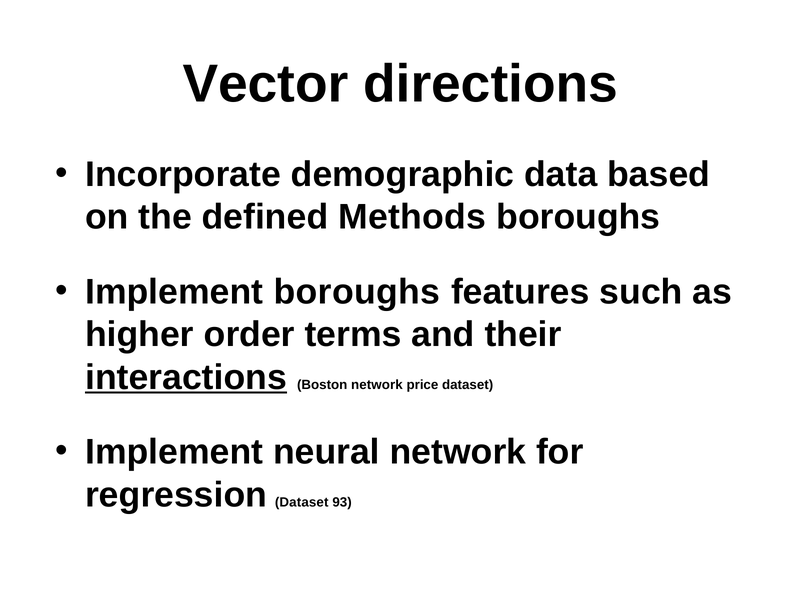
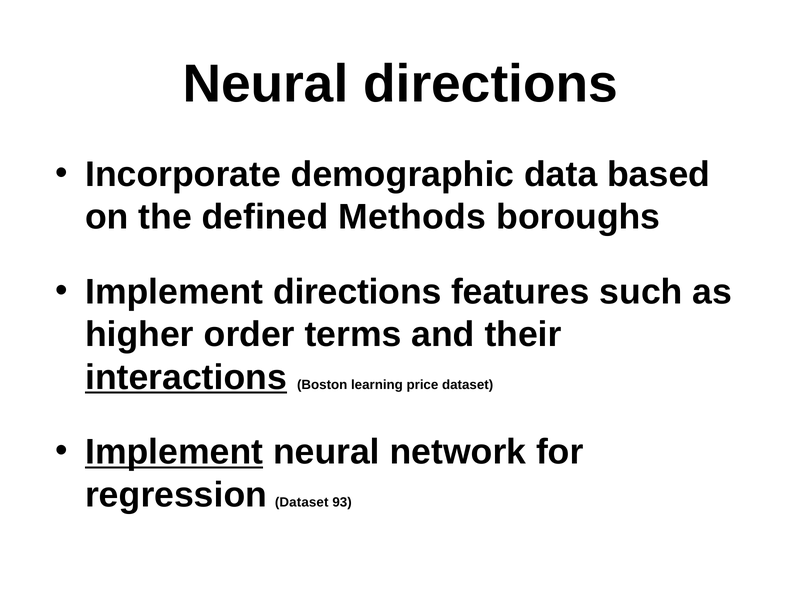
Vector: Vector -> Neural (265, 84)
Implement boroughs: boroughs -> directions (357, 292)
Boston network: network -> learning (377, 384)
Implement underline: none -> present (174, 452)
